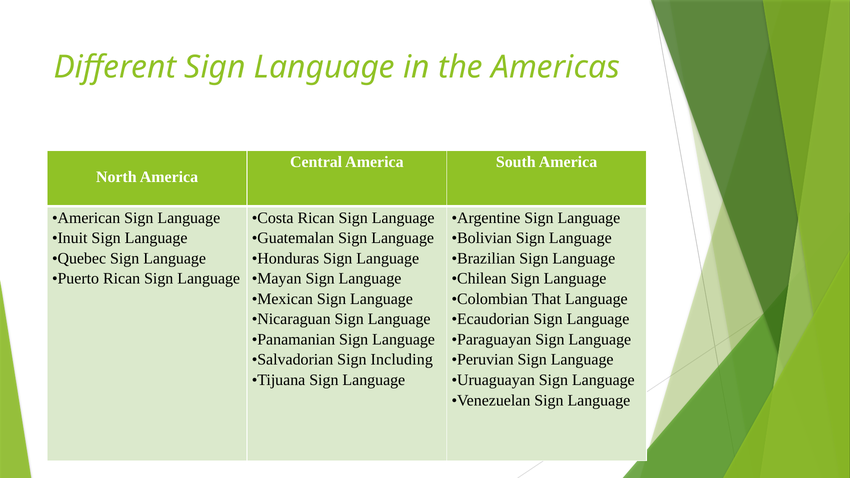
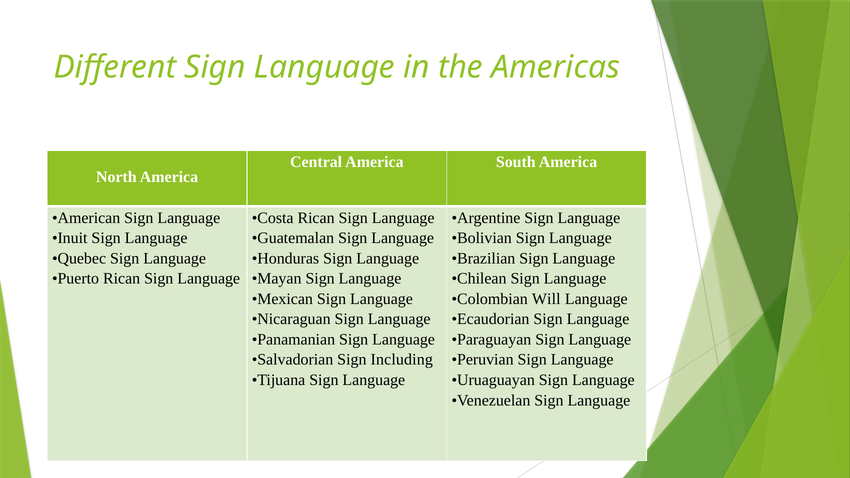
That: That -> Will (546, 299)
